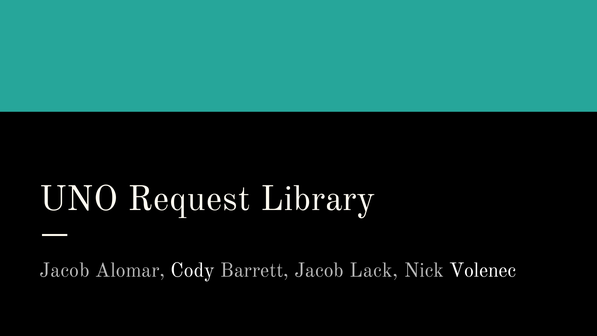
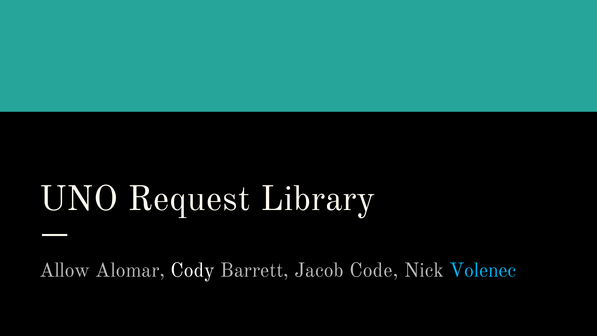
Jacob: Jacob -> Allow (65, 270)
Lack: Lack -> Code (374, 270)
Volenec colour: white -> light blue (483, 270)
